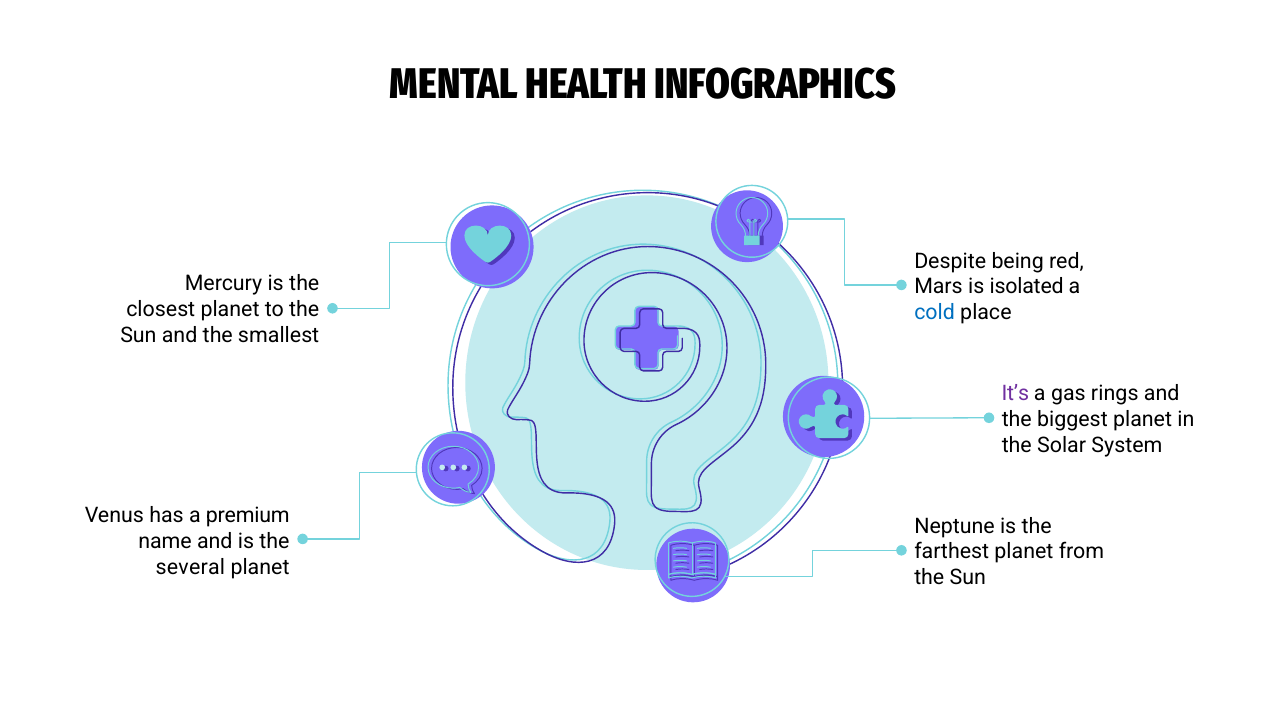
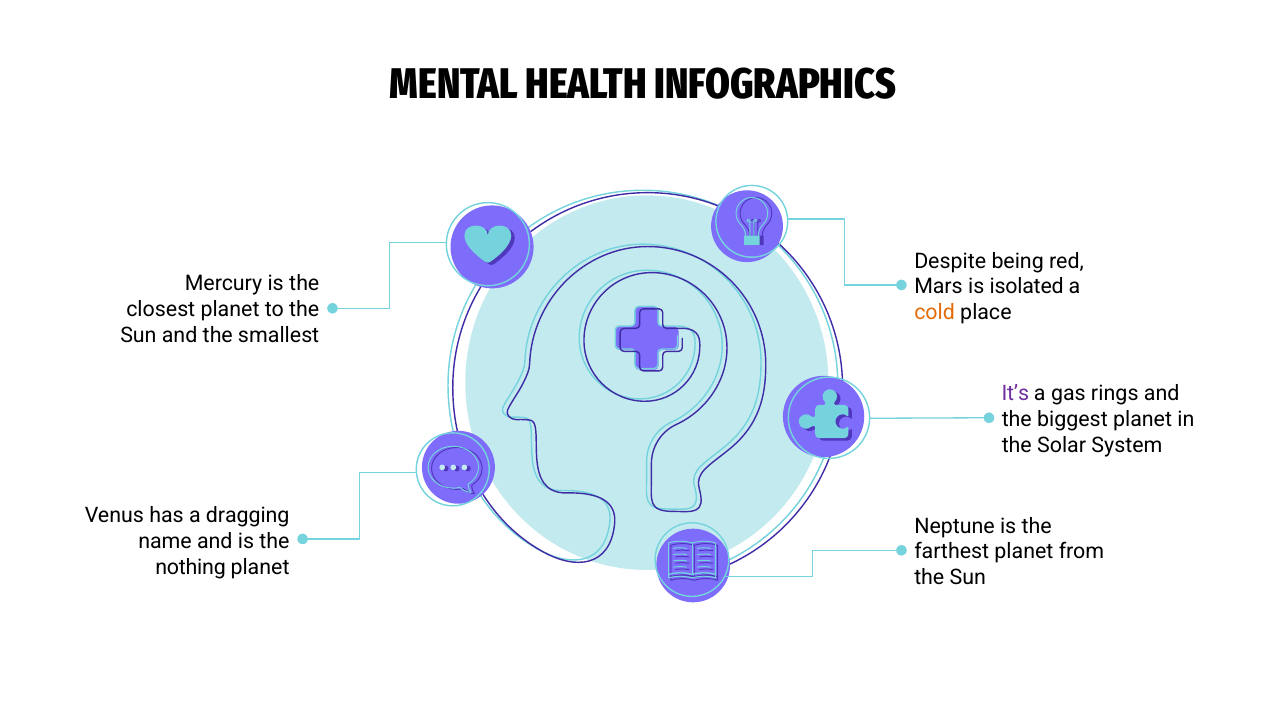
cold colour: blue -> orange (935, 313)
premium: premium -> dragging (248, 516)
several: several -> nothing (191, 568)
